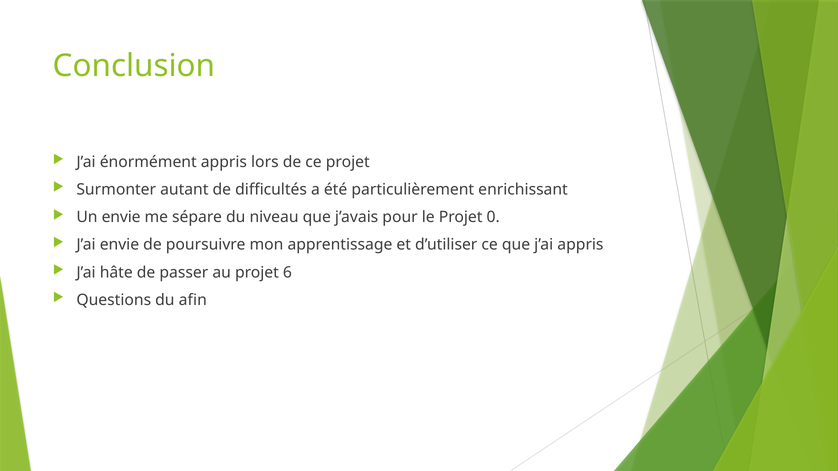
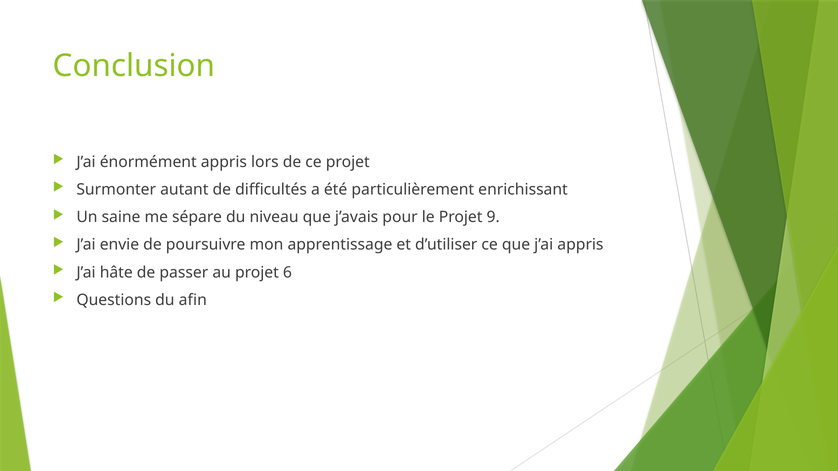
Un envie: envie -> saine (121, 217)
0: 0 -> 9 (493, 217)
